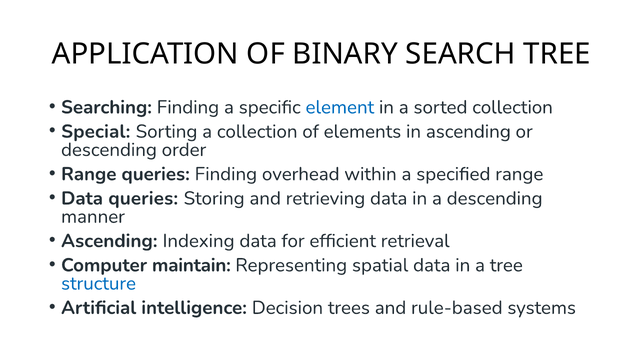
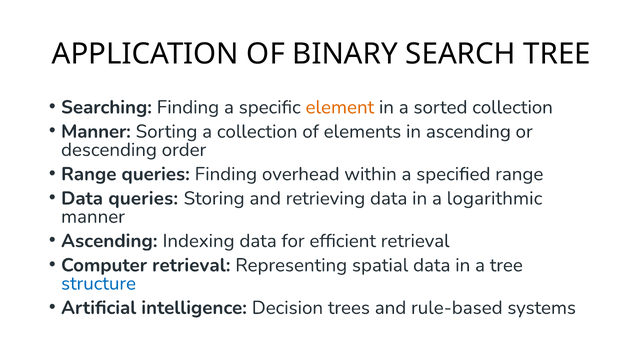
element colour: blue -> orange (340, 107)
Special: Special -> Manner (96, 131)
a descending: descending -> logarithmic (495, 198)
Computer maintain: maintain -> retrieval (191, 265)
